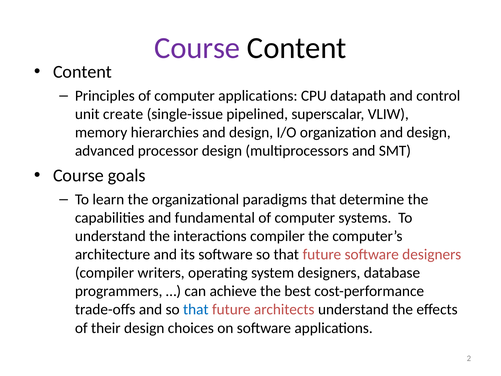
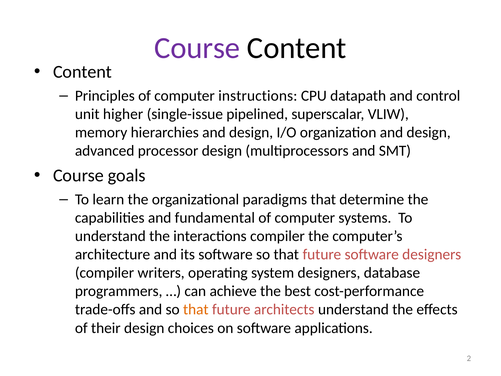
computer applications: applications -> instructions (258, 96)
create: create -> higher (123, 114)
that colour: blue -> orange (196, 309)
